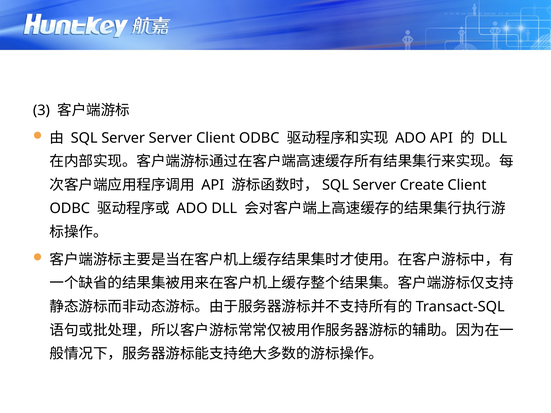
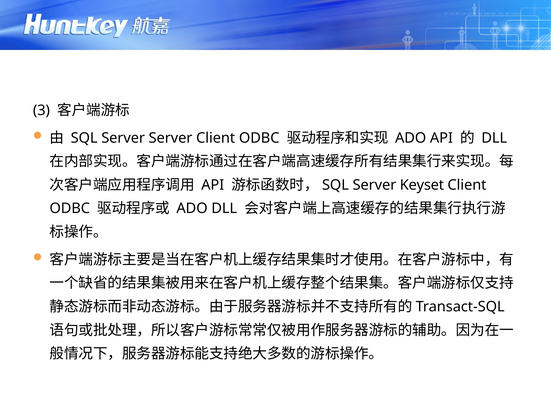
Create: Create -> Keyset (422, 185)
